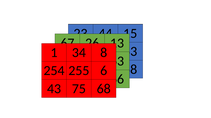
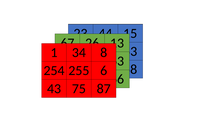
68: 68 -> 87 (104, 89)
